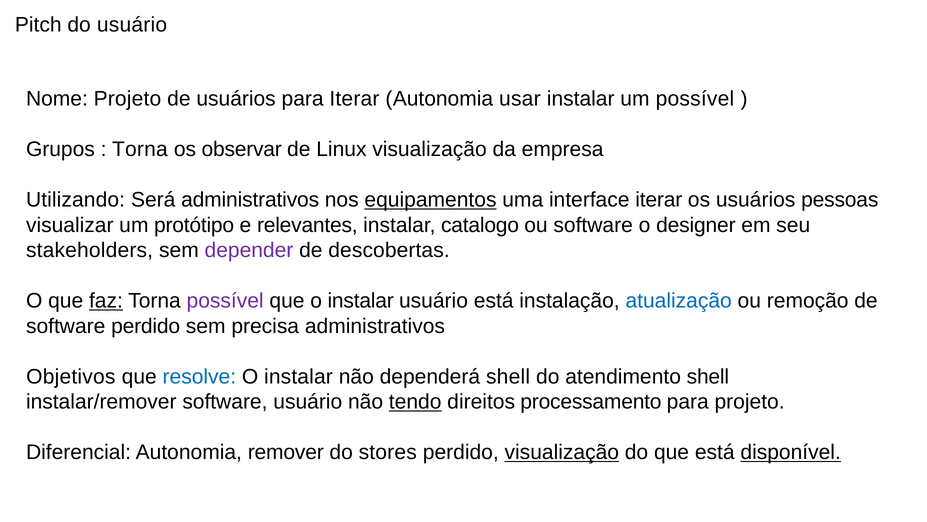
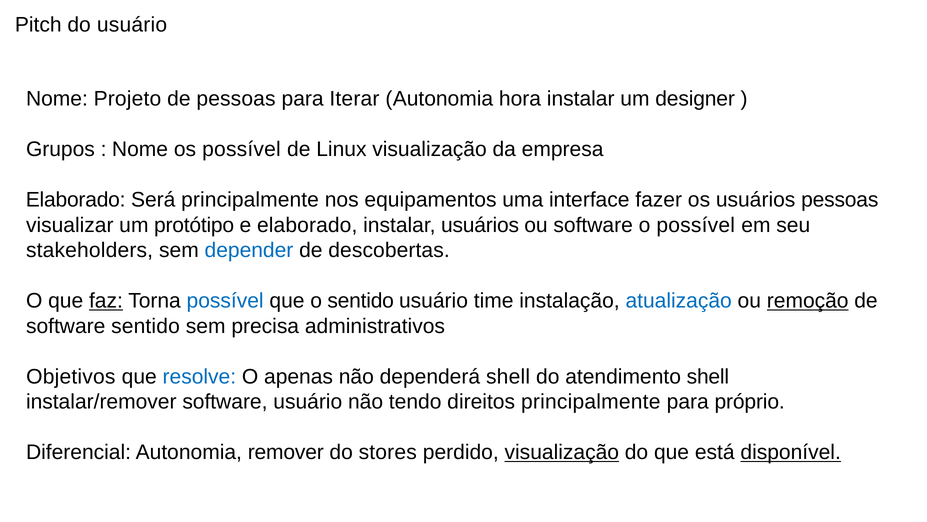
de usuários: usuários -> pessoas (236, 99)
usar: usar -> hora (520, 99)
um possível: possível -> designer (695, 99)
Torna: Torna -> Nome (140, 149)
os observar: observar -> possível (241, 149)
Utilizando: Utilizando -> Elaborado (76, 200)
Será administrativos: administrativos -> principalmente (250, 200)
equipamentos underline: present -> none (430, 200)
interface iterar: iterar -> fazer (659, 200)
e relevantes: relevantes -> elaborado (307, 225)
instalar catalogo: catalogo -> usuários (480, 225)
o designer: designer -> possível (696, 225)
depender colour: purple -> blue (249, 250)
possível colour: purple -> blue (225, 301)
que o instalar: instalar -> sentido (361, 301)
usuário está: está -> time (494, 301)
remoção underline: none -> present (808, 301)
software perdido: perdido -> sentido (145, 326)
instalar: instalar -> apenas (299, 376)
tendo underline: present -> none (415, 402)
direitos processamento: processamento -> principalmente (591, 402)
para projeto: projeto -> próprio (750, 402)
